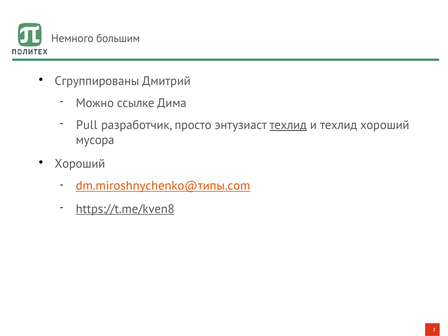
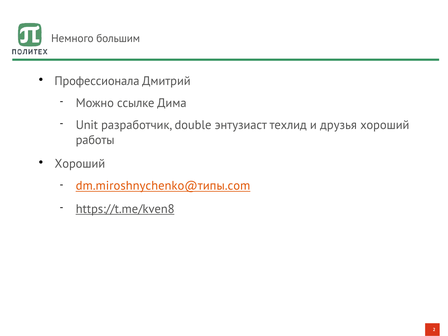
Сгруппированы: Сгруппированы -> Профессионала (97, 81)
Pull: Pull -> Unit (87, 125)
просто: просто -> double (193, 125)
техлид underline: present -> none (288, 125)
и техлид: техлид -> друзья (338, 125)
мусора: мусора -> работы (95, 140)
